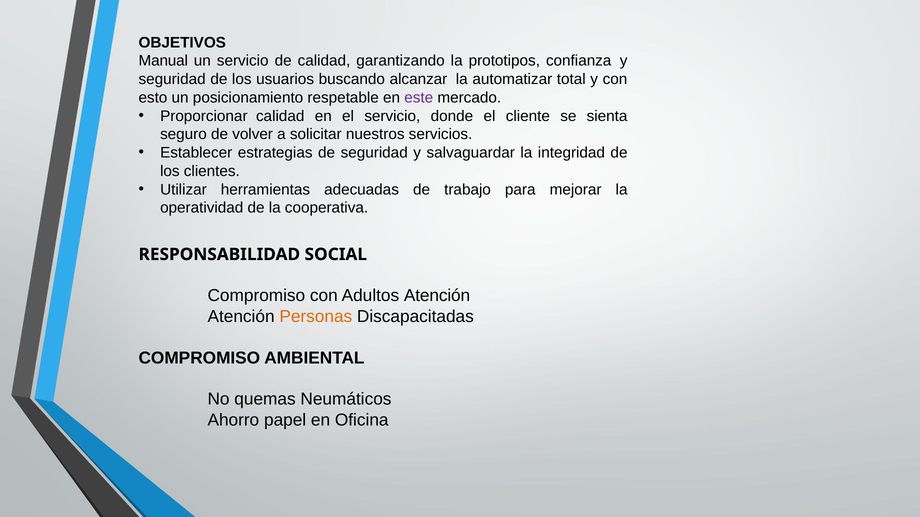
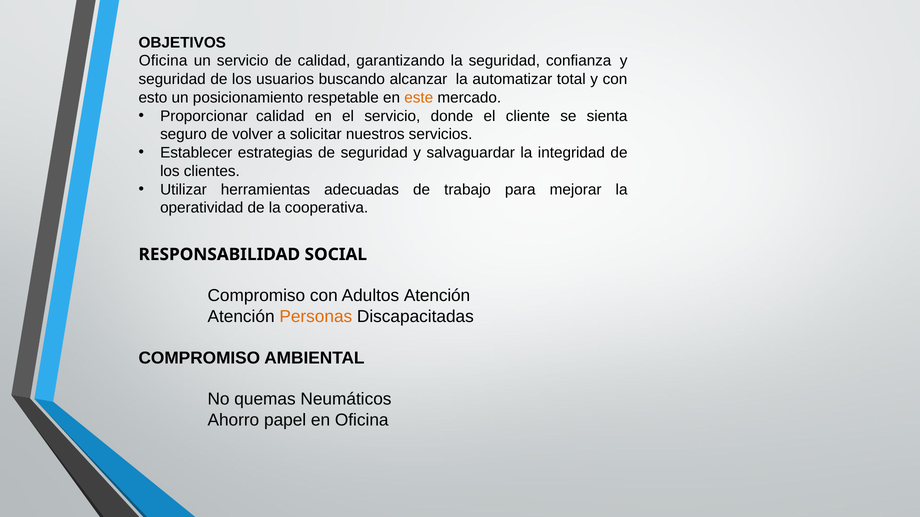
Manual: Manual -> Oficina (163, 61)
la prototipos: prototipos -> seguridad (504, 61)
este colour: purple -> orange (419, 98)
